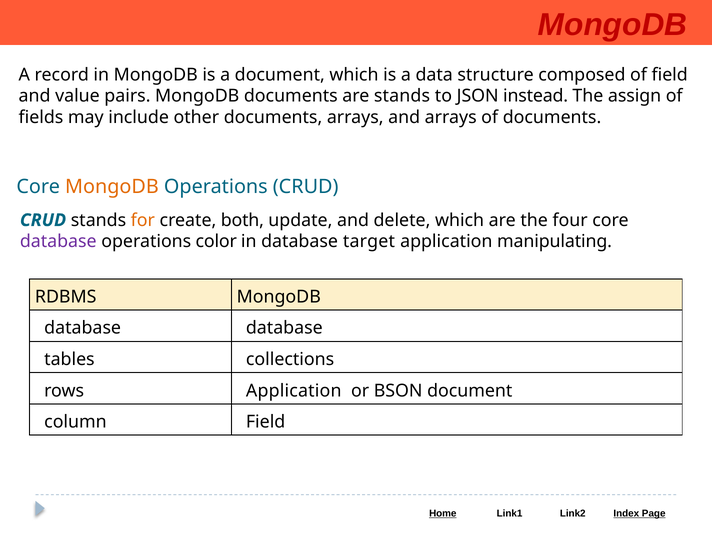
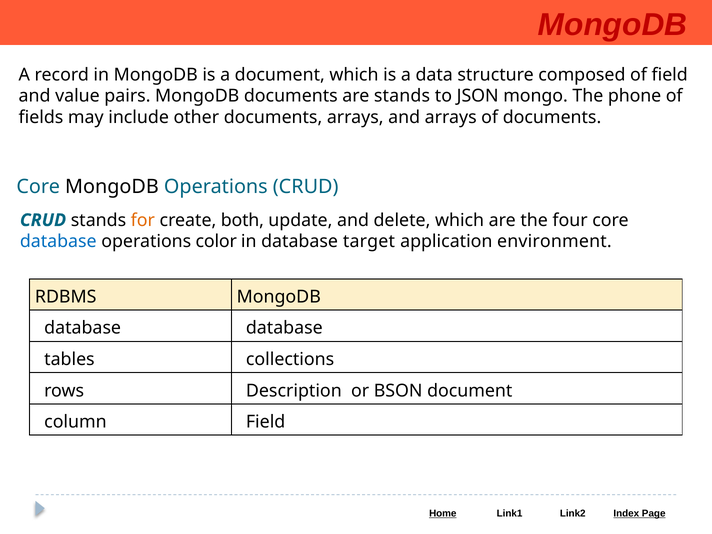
instead: instead -> mongo (536, 96)
assign: assign -> phone (635, 96)
MongoDB colour: orange -> black (112, 187)
database colour: purple -> blue (58, 242)
manipulating: manipulating -> environment (554, 242)
rows Application: Application -> Description (294, 391)
